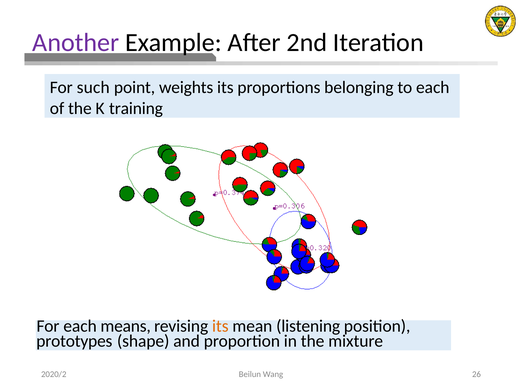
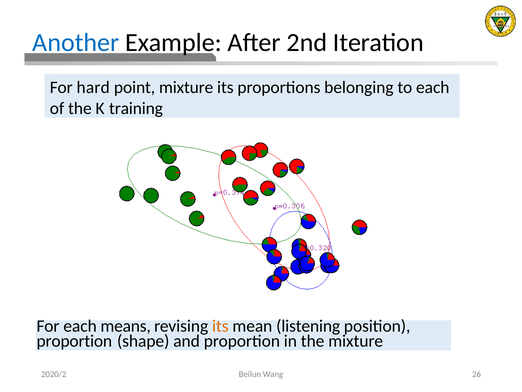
Another colour: purple -> blue (76, 42)
such: such -> hard (93, 87)
point weights: weights -> mixture (186, 87)
prototypes: prototypes -> proportion (74, 341)
